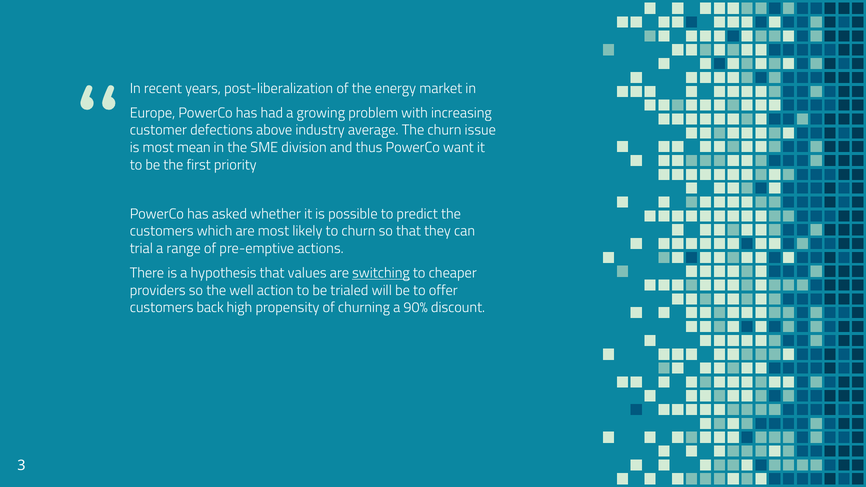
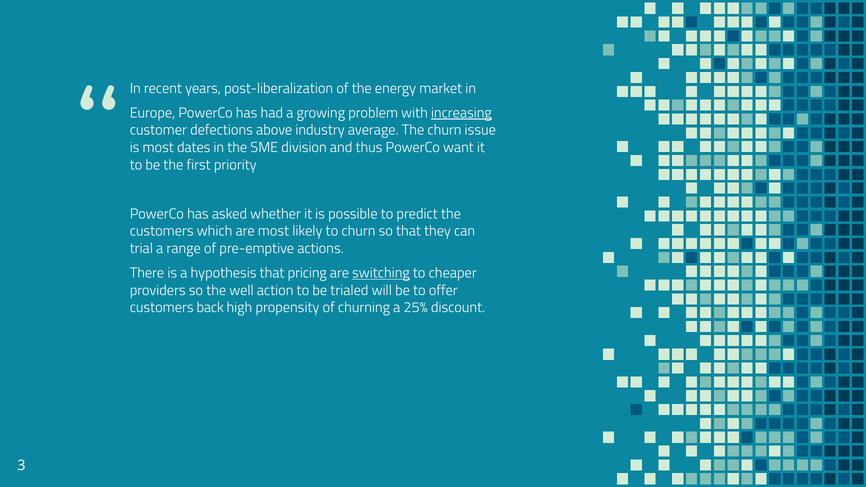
increasing underline: none -> present (461, 113)
mean: mean -> dates (194, 148)
values: values -> pricing (307, 273)
90%: 90% -> 25% (416, 308)
